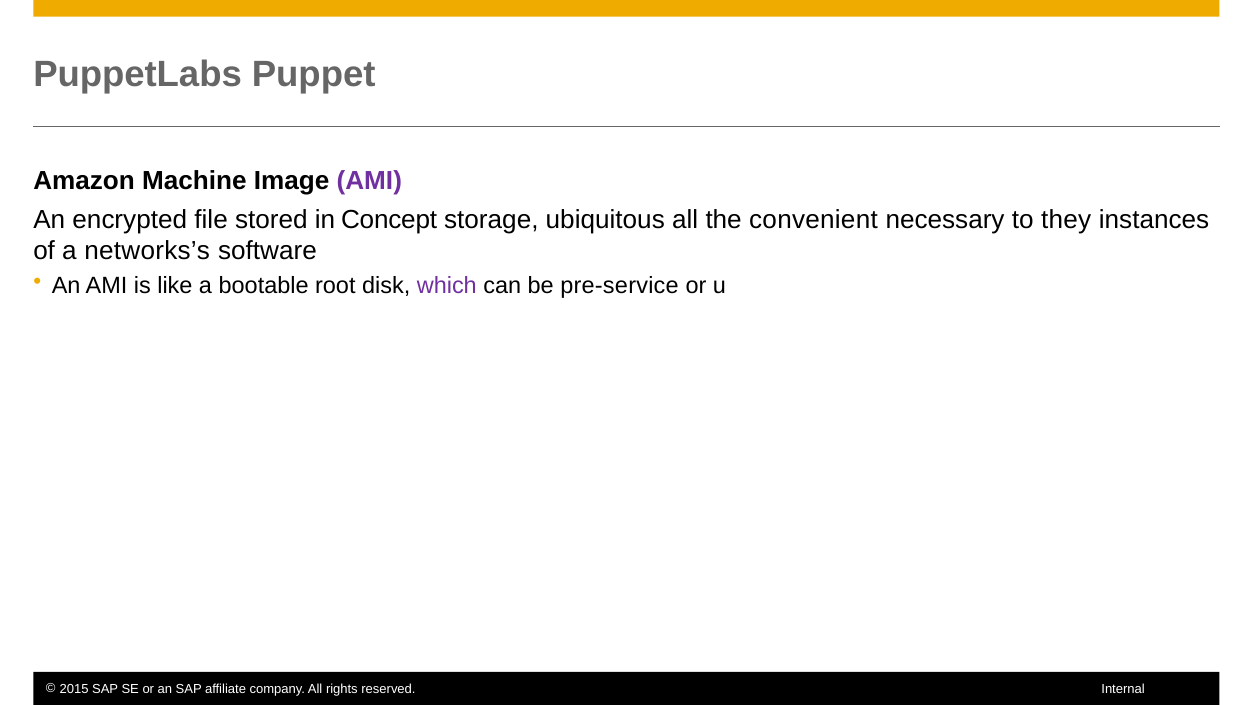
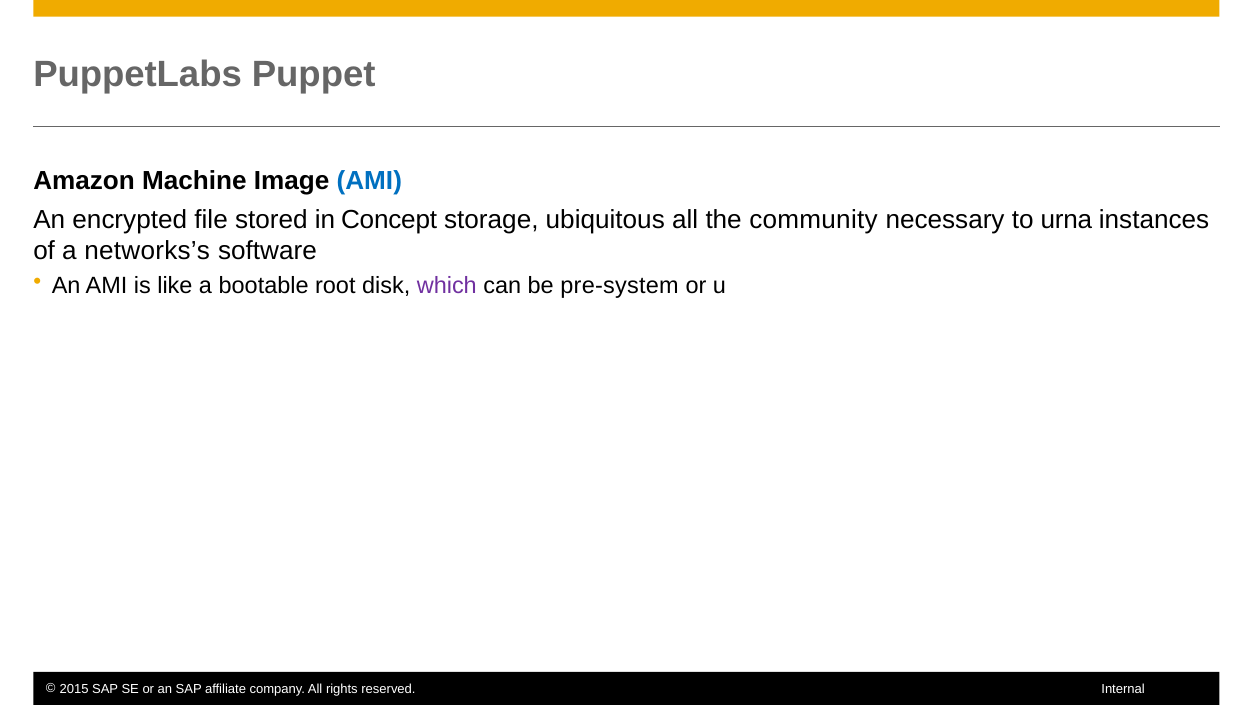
AMI colour: purple -> blue (369, 180)
convenient: convenient -> community (813, 220)
they: they -> urna (1066, 220)
pre-service: pre-service -> pre-system (620, 286)
